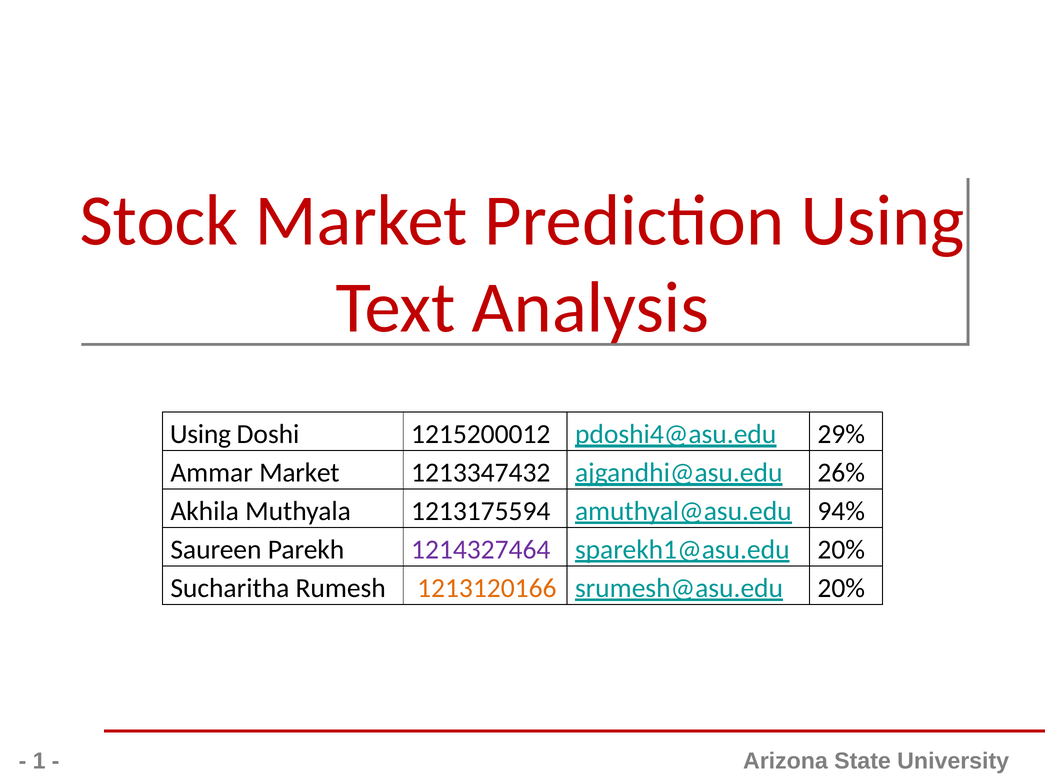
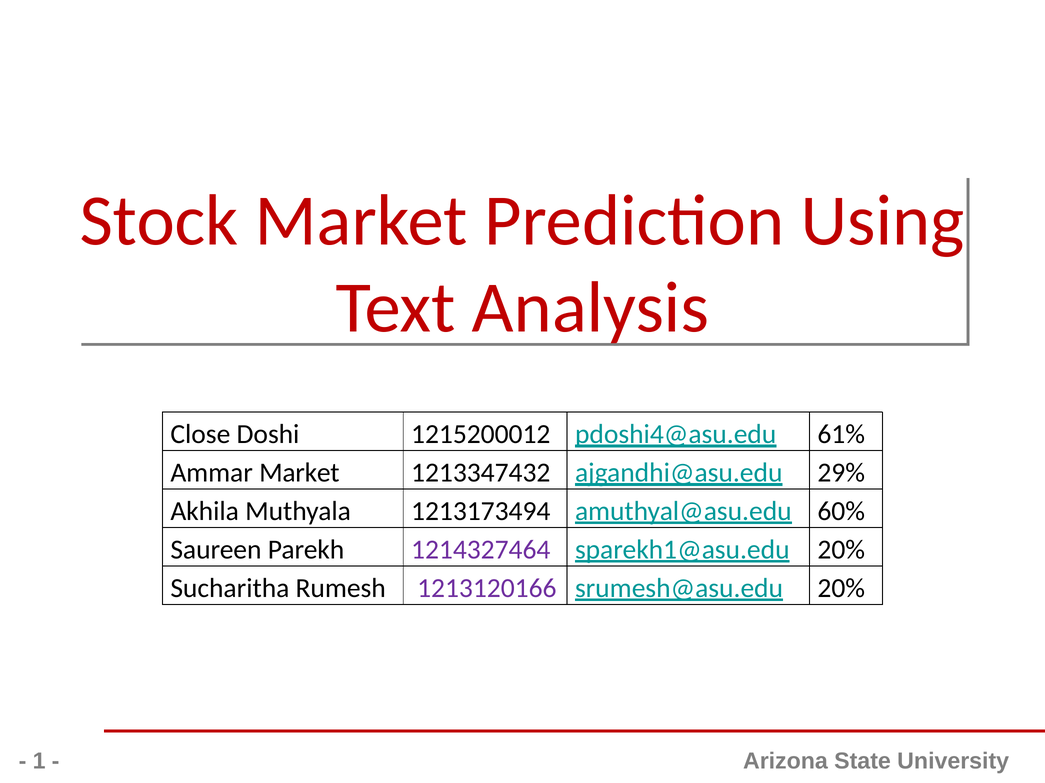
Using: Using -> Close (200, 435)
29%: 29% -> 61% (841, 435)
26%: 26% -> 29% (841, 473)
1213175594: 1213175594 -> 1213173494 (481, 512)
94%: 94% -> 60% (841, 512)
1213120166 colour: orange -> purple (487, 588)
